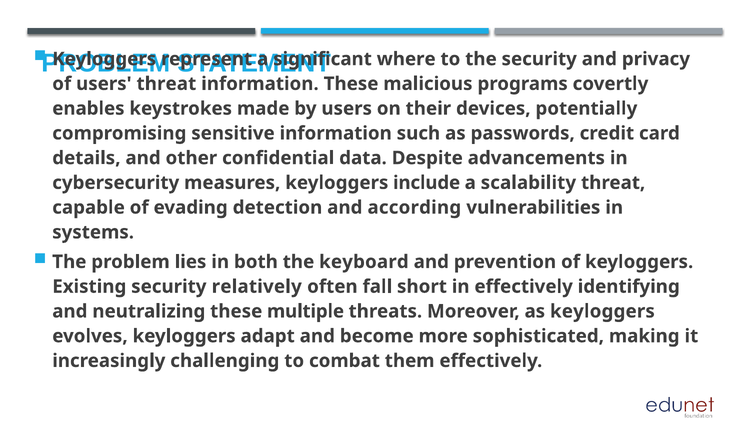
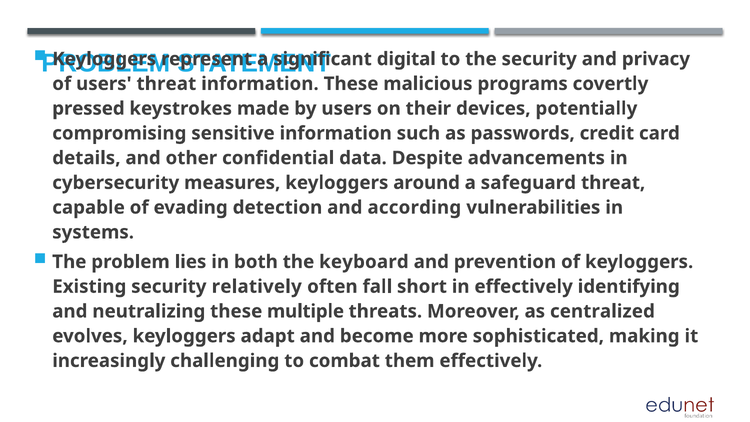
where: where -> digital (406, 59)
enables: enables -> pressed (88, 108)
include: include -> around (427, 183)
scalability: scalability -> safeguard (528, 183)
as keyloggers: keyloggers -> centralized (602, 311)
